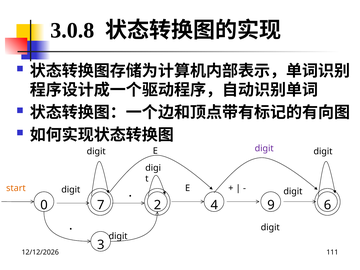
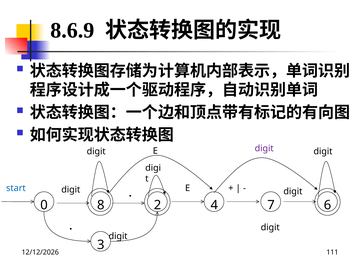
3.0.8: 3.0.8 -> 8.6.9 (72, 30)
start colour: orange -> blue (16, 188)
7: 7 -> 8 (101, 205)
9: 9 -> 7 (271, 205)
